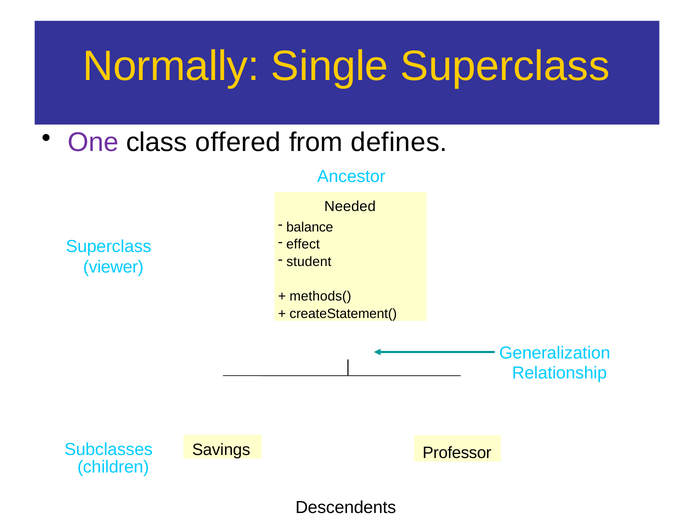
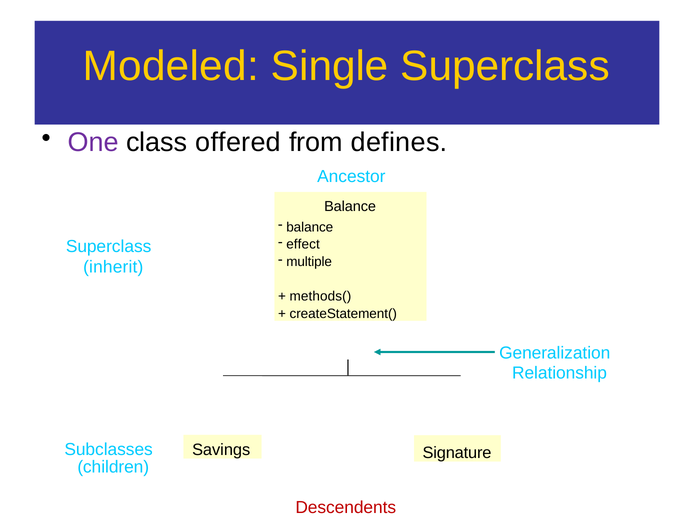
Normally: Normally -> Modeled (171, 66)
Needed: Needed -> Balance (350, 206)
student: student -> multiple (309, 262)
viewer: viewer -> inherit (113, 267)
Professor: Professor -> Signature (457, 452)
Descendents colour: black -> red (346, 507)
